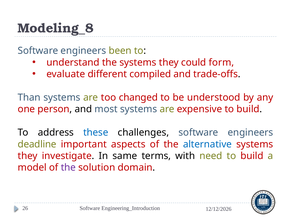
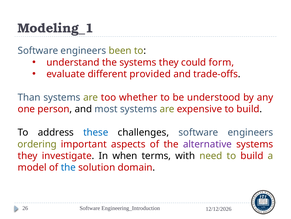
Modeling_8: Modeling_8 -> Modeling_1 (56, 28)
compiled: compiled -> provided (150, 74)
changed: changed -> whether (138, 97)
deadline: deadline -> ordering (37, 144)
alternative colour: blue -> purple (207, 144)
same: same -> when (125, 155)
the colour: purple -> blue (68, 167)
